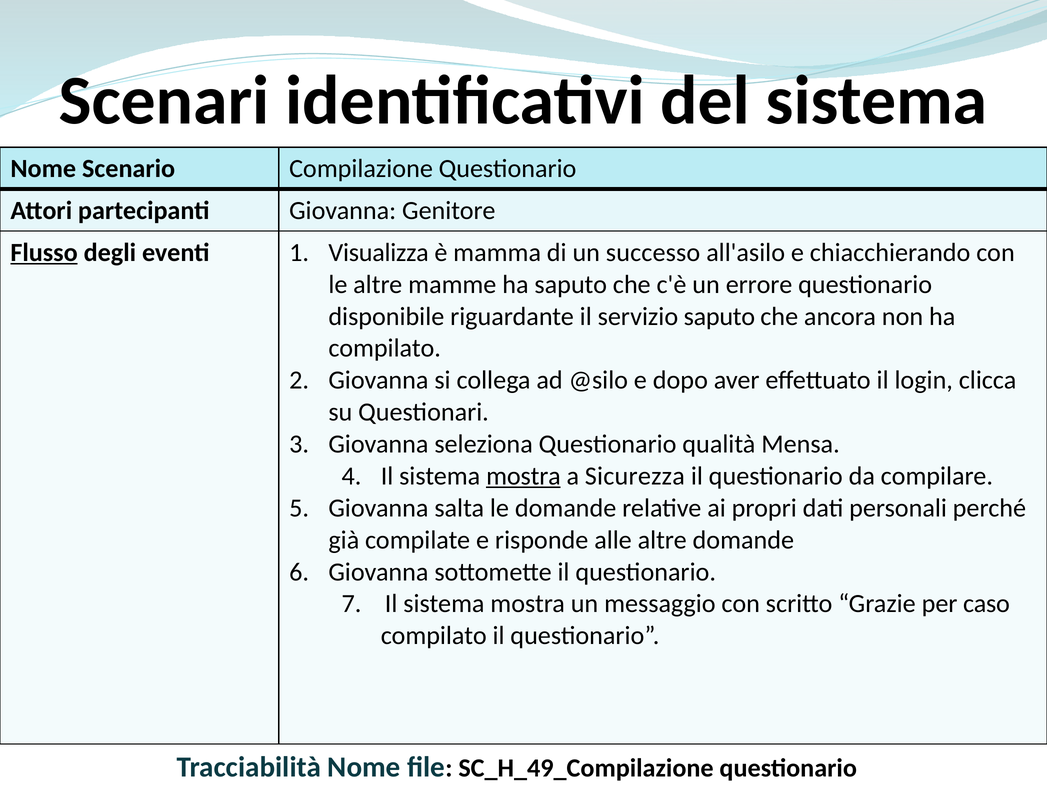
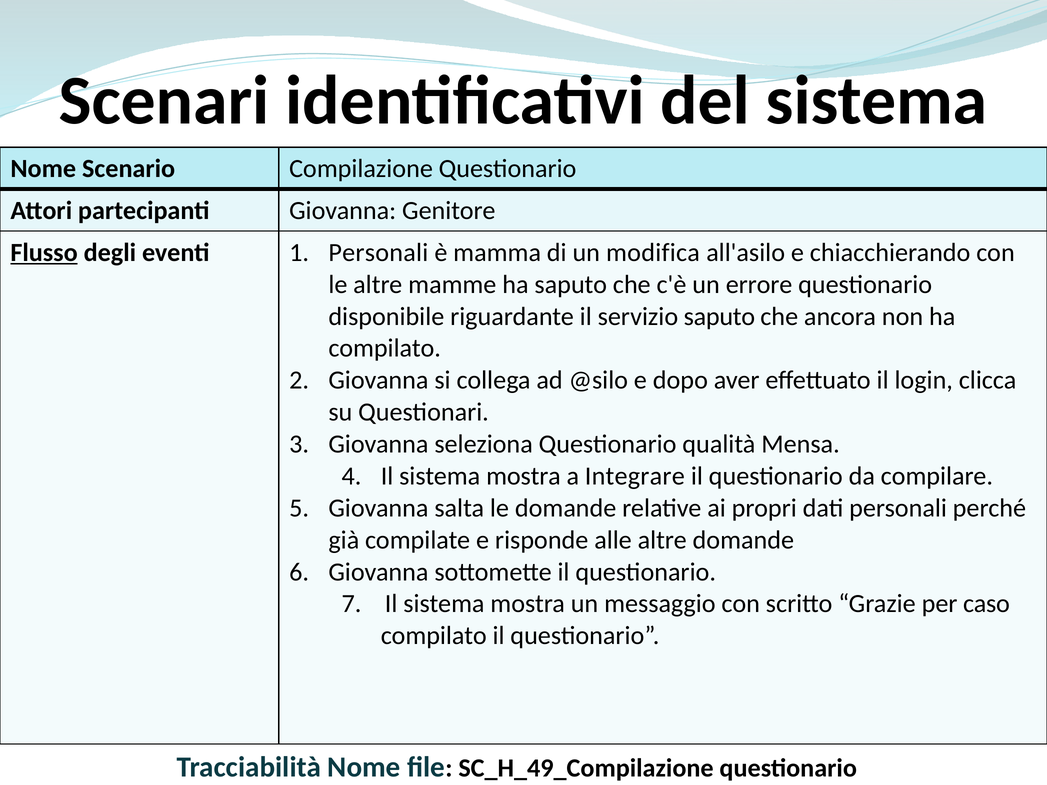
Visualizza: Visualizza -> Personali (378, 253)
successo: successo -> modifica (653, 253)
mostra underline: present -> none (523, 476)
Sicurezza: Sicurezza -> Integrare (635, 476)
